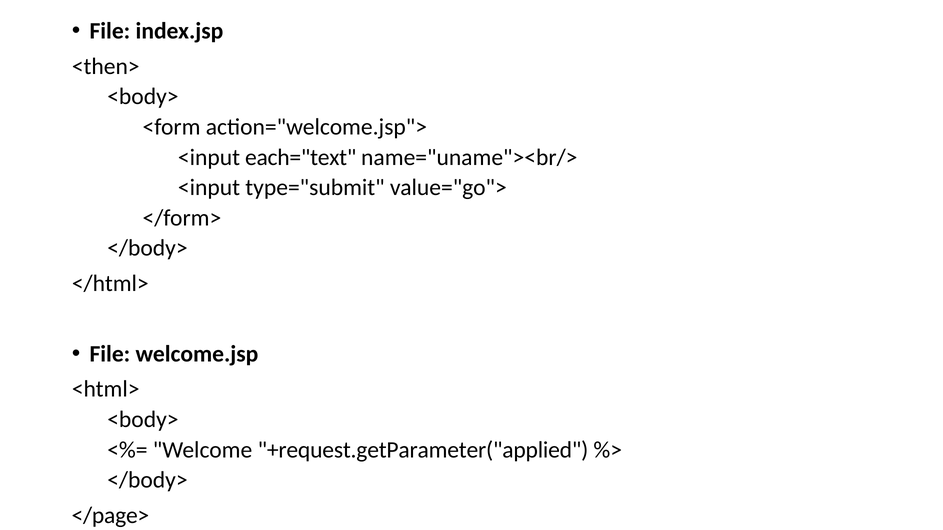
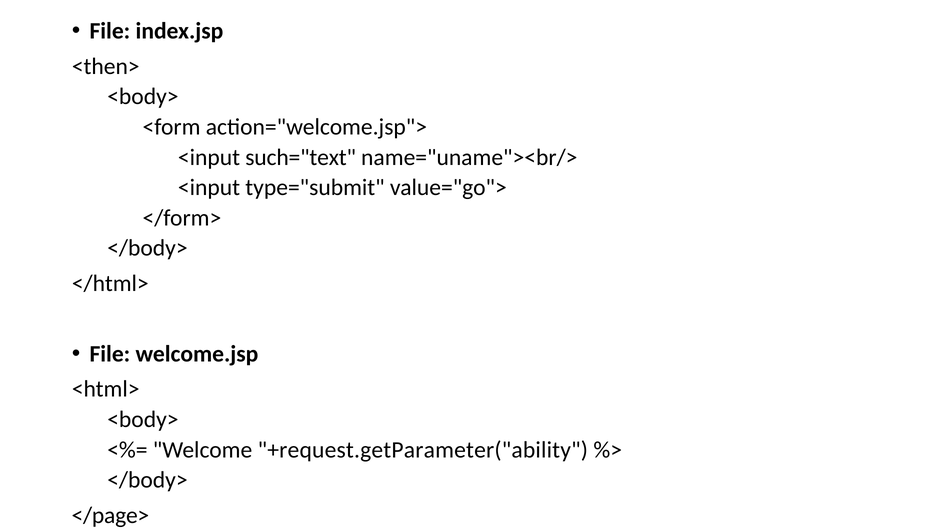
each="text: each="text -> such="text (301, 157)
+request.getParameter("applied: +request.getParameter("applied -> +request.getParameter("ability (423, 450)
